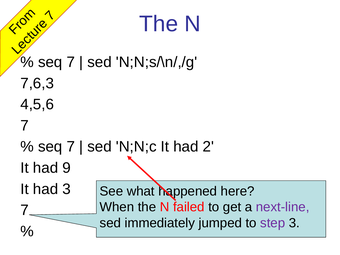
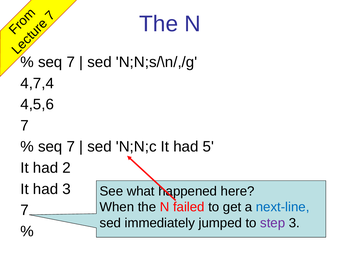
7,6,3: 7,6,3 -> 4,7,4 (37, 83)
2: 2 -> 5 (208, 147)
9: 9 -> 2 (67, 168)
next-line colour: purple -> blue (283, 207)
